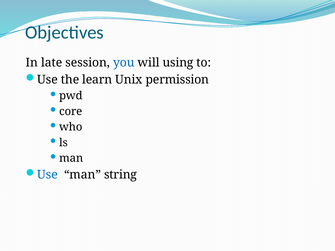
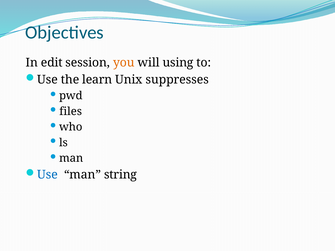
late: late -> edit (52, 63)
you colour: blue -> orange (124, 63)
permission: permission -> suppresses (177, 80)
core: core -> files (71, 111)
